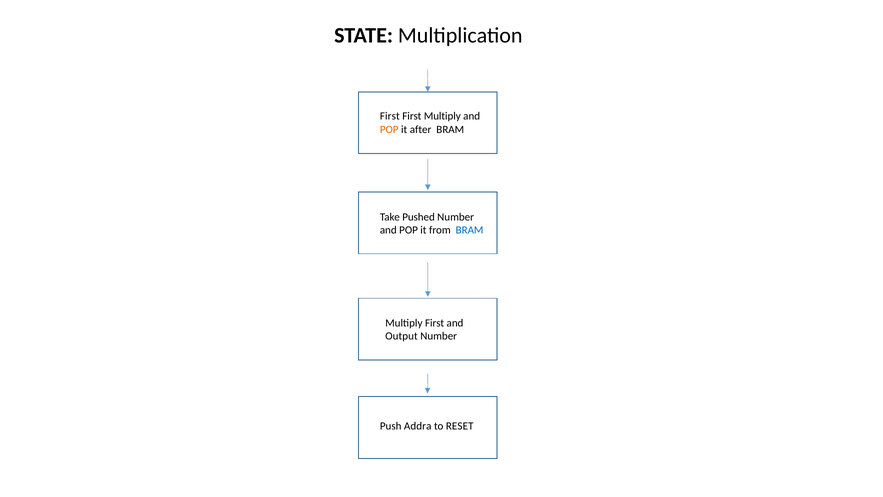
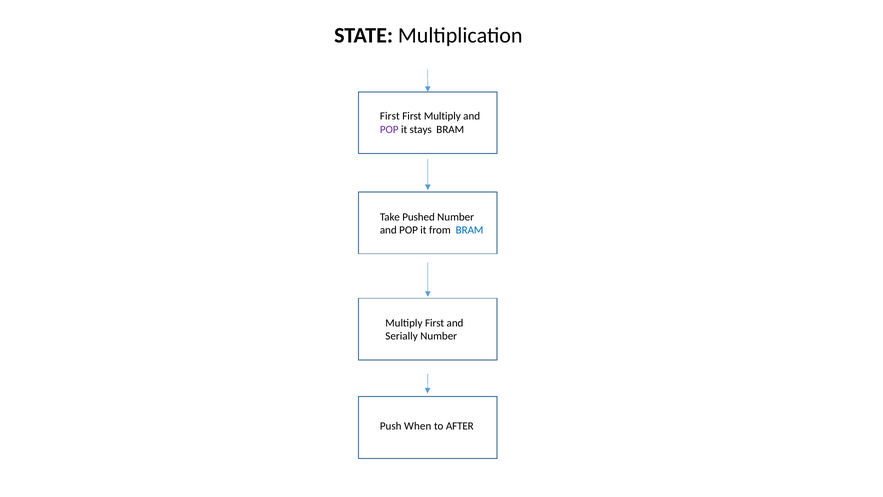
POP colour: orange -> purple (389, 129)
after: after -> stays (421, 129)
Output: Output -> Serially (402, 336)
Addra: Addra -> When (418, 426)
RESET: RESET -> AFTER (460, 426)
